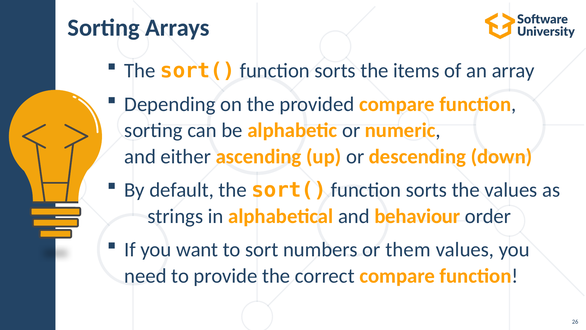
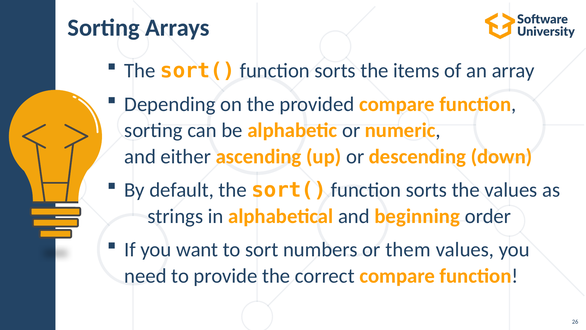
behaviour: behaviour -> beginning (417, 216)
